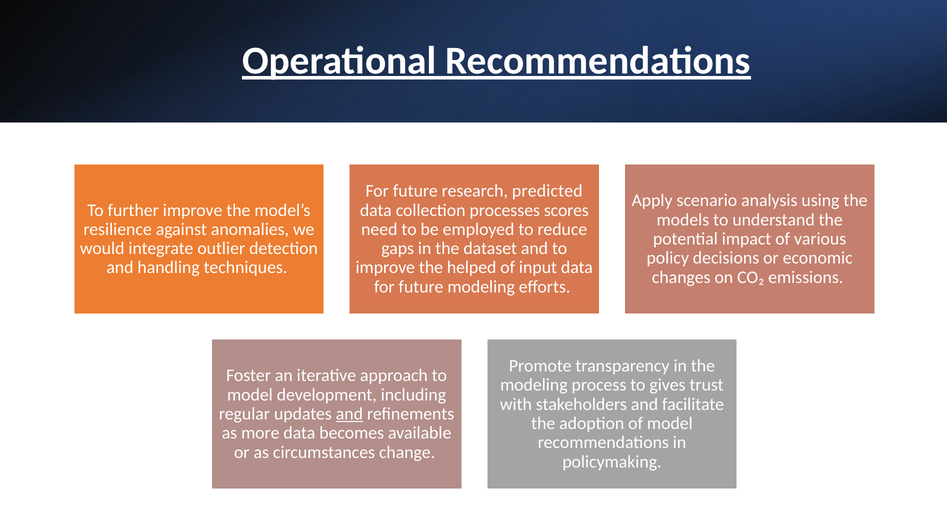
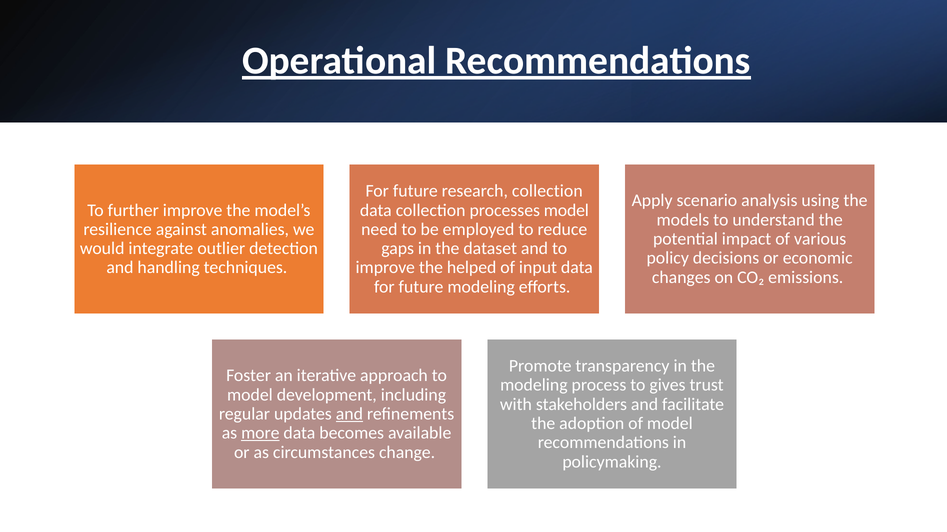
research predicted: predicted -> collection (547, 191)
processes scores: scores -> model (566, 210)
more underline: none -> present (260, 434)
